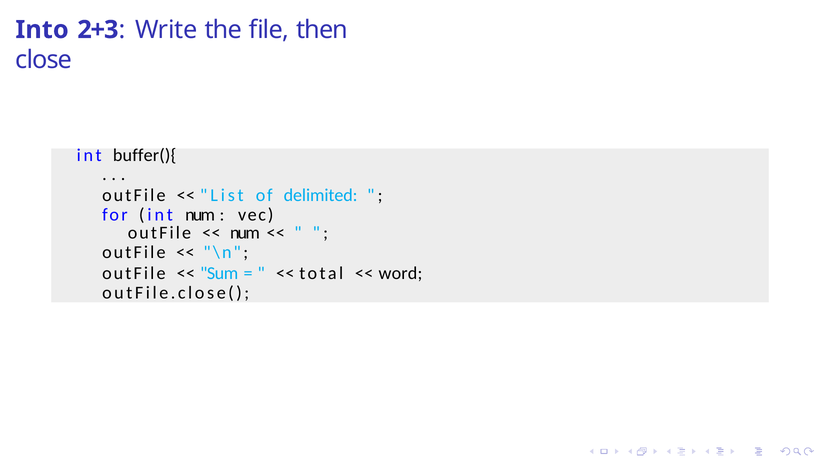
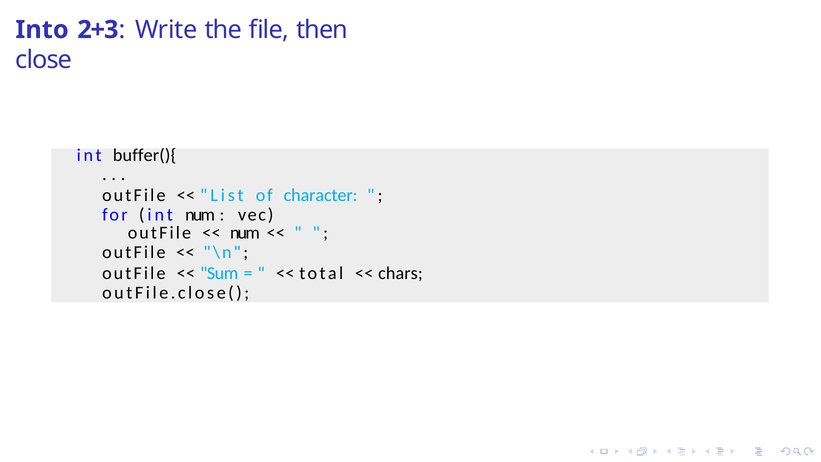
delimited: delimited -> character (321, 195)
word: word -> chars (400, 273)
